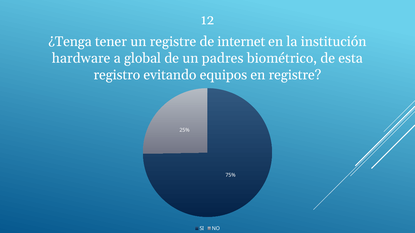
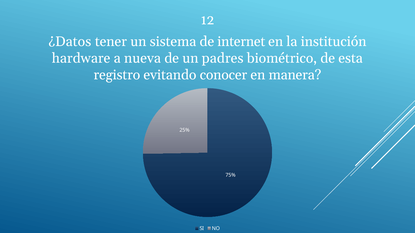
¿Tenga: ¿Tenga -> ¿Datos (70, 42)
un registre: registre -> sistema (173, 42)
global: global -> nueva (142, 58)
equipos: equipos -> conocer (223, 75)
en registre: registre -> manera (295, 75)
